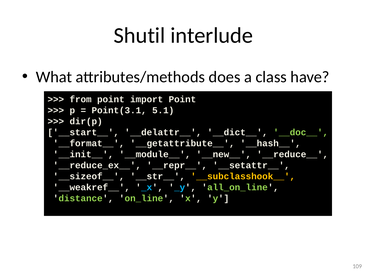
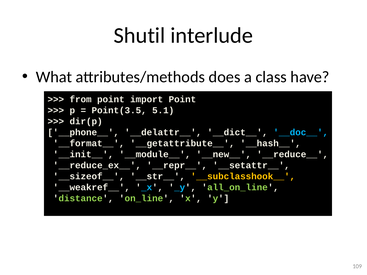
Point(3.1: Point(3.1 -> Point(3.5 (119, 110)
__start__: __start__ -> __phone__ (83, 132)
__doc__ colour: light green -> light blue (301, 132)
